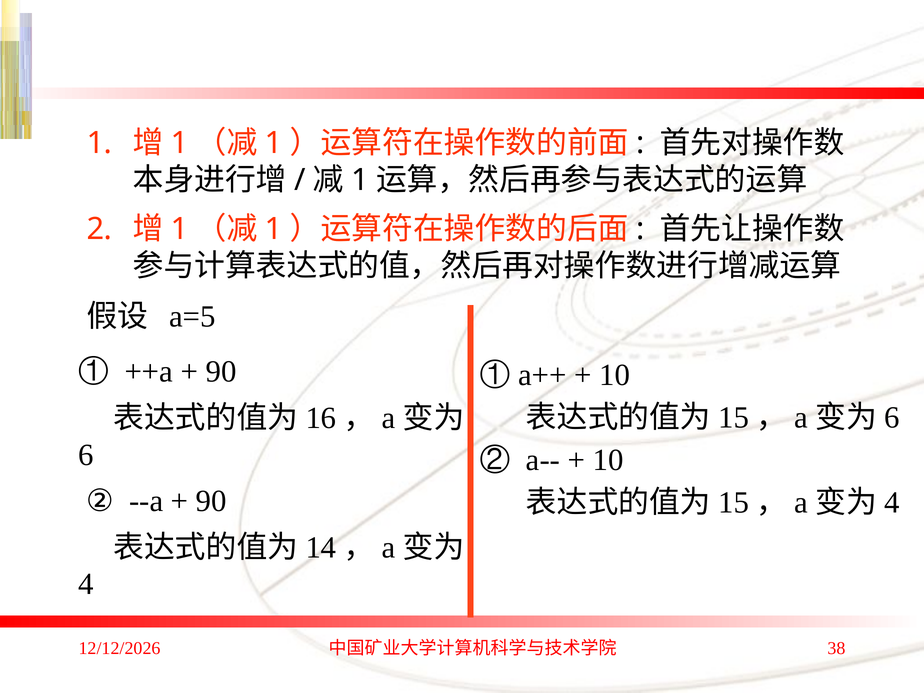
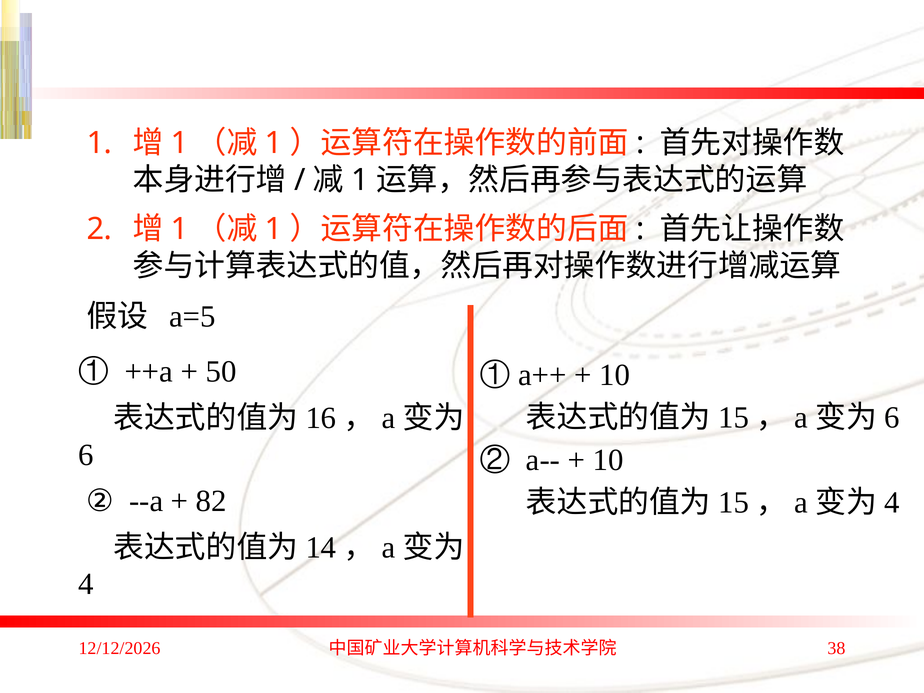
90: 90 -> 50 (221, 372)
90: 90 -> 82 (211, 501)
